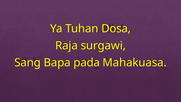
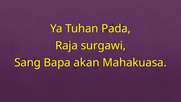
Dosa: Dosa -> Pada (116, 29)
pada: pada -> akan (87, 62)
